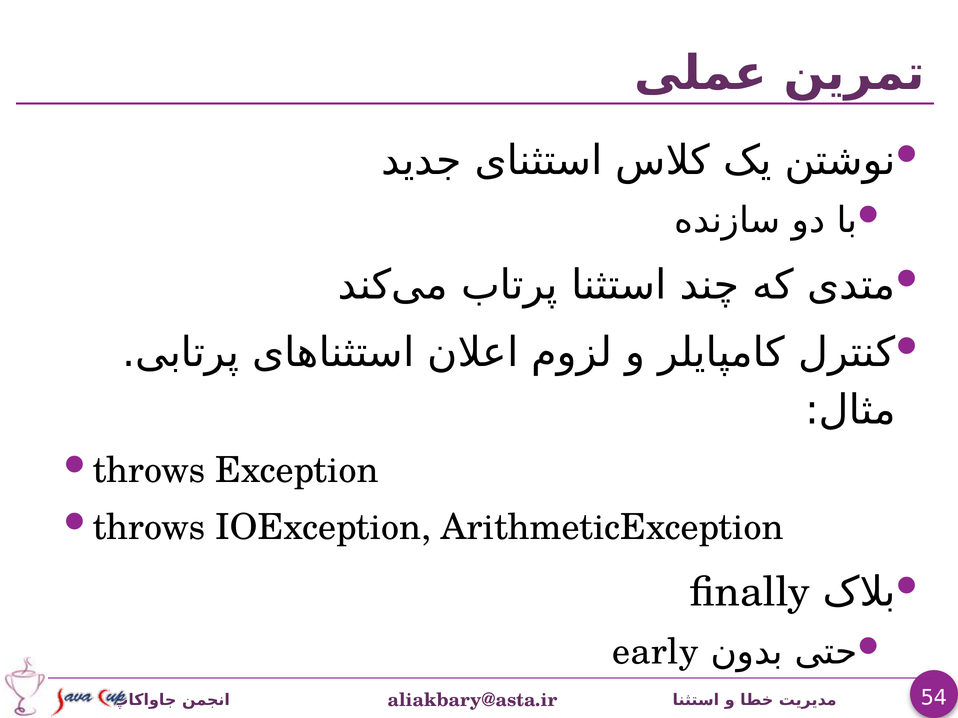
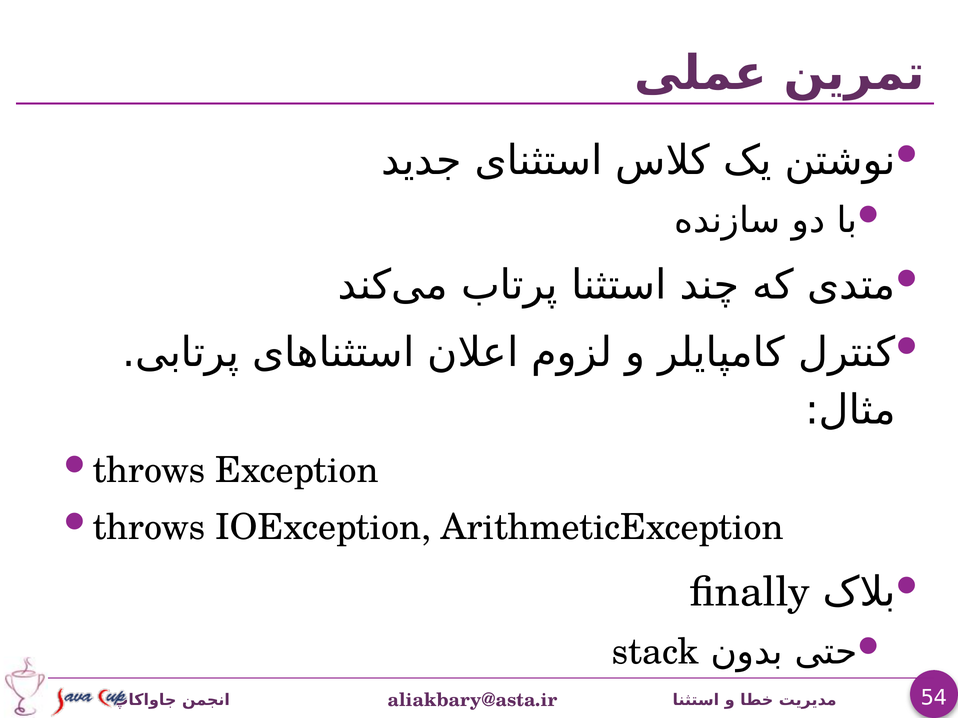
early: early -> stack (656, 652)
